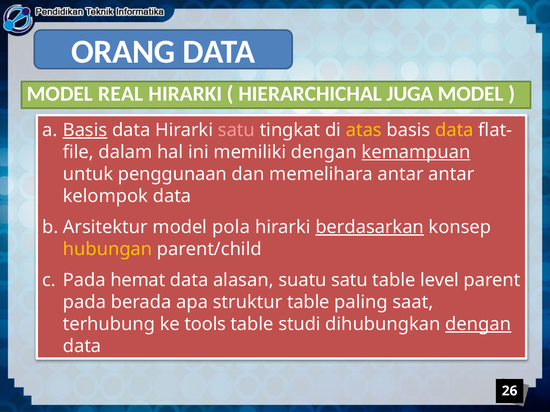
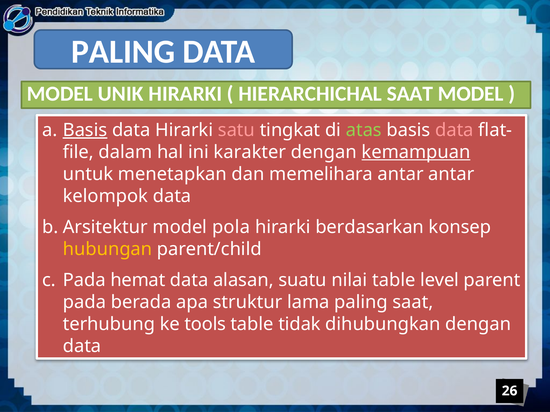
ORANG: ORANG -> PALING (123, 52)
REAL: REAL -> UNIK (121, 94)
HIERARCHICHAL JUGA: JUGA -> SAAT (410, 94)
atas colour: yellow -> light green (364, 130)
data colour: yellow -> pink (454, 130)
memiliki: memiliki -> karakter (250, 152)
penggunaan: penggunaan -> menetapkan (172, 174)
berdasarkan underline: present -> none (370, 227)
suatu satu: satu -> nilai (349, 281)
struktur table: table -> lama (308, 303)
studi: studi -> tidak (300, 325)
dengan underline: present -> none (478, 325)
